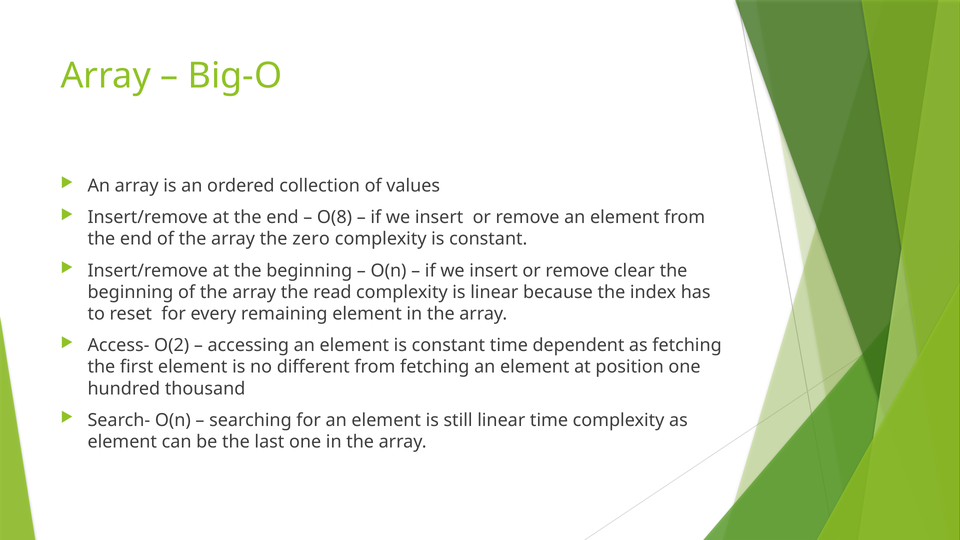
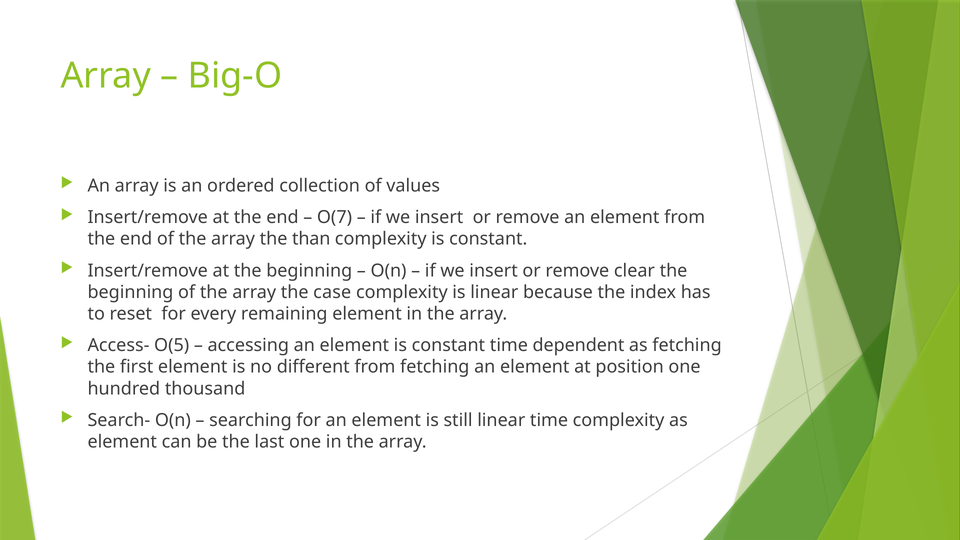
O(8: O(8 -> O(7 (335, 217)
zero: zero -> than (311, 239)
read: read -> case (332, 292)
O(2: O(2 -> O(5 (172, 345)
